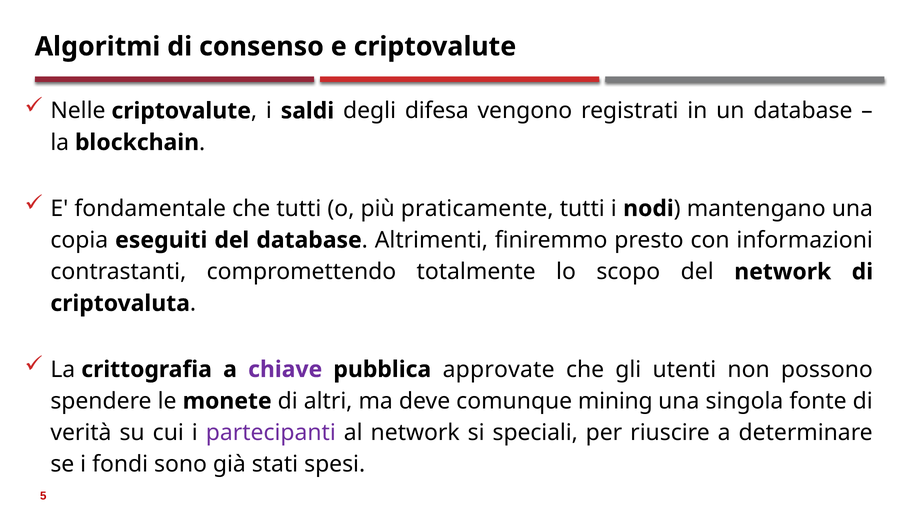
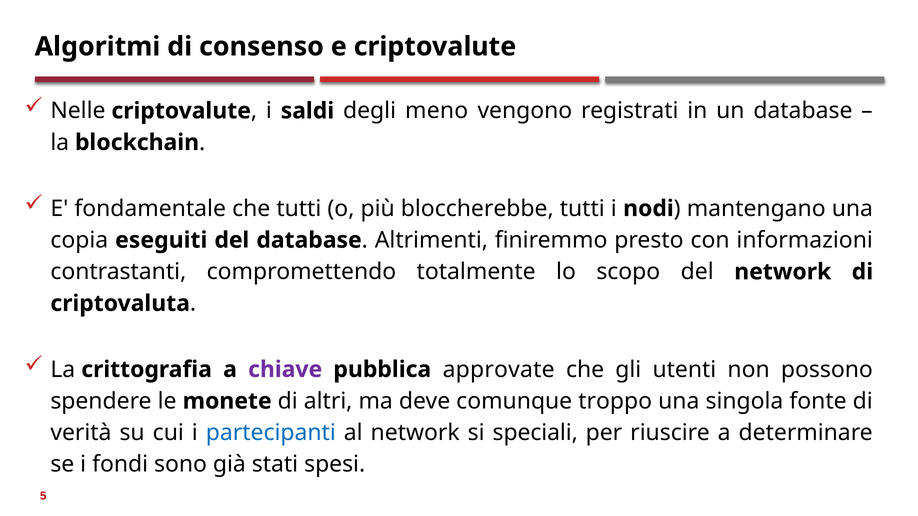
difesa: difesa -> meno (437, 111)
praticamente: praticamente -> bloccherebbe (477, 209)
mining: mining -> troppo (615, 401)
partecipanti colour: purple -> blue (271, 433)
